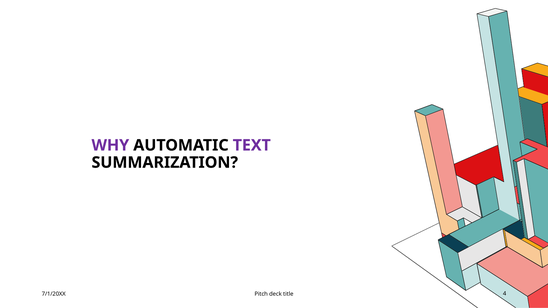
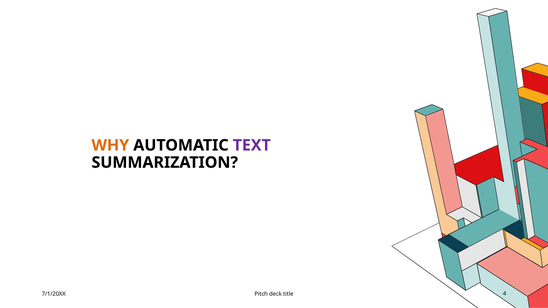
WHY colour: purple -> orange (110, 145)
